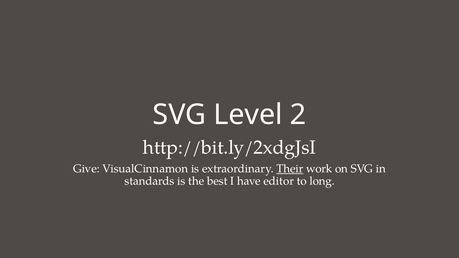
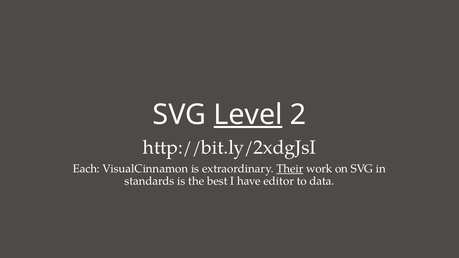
Level underline: none -> present (248, 115)
Give: Give -> Each (86, 169)
long: long -> data (322, 181)
